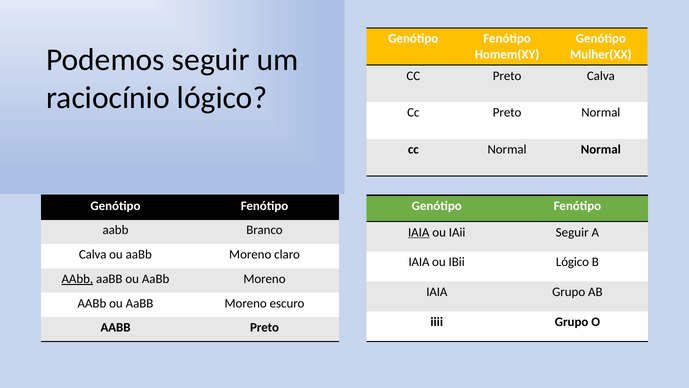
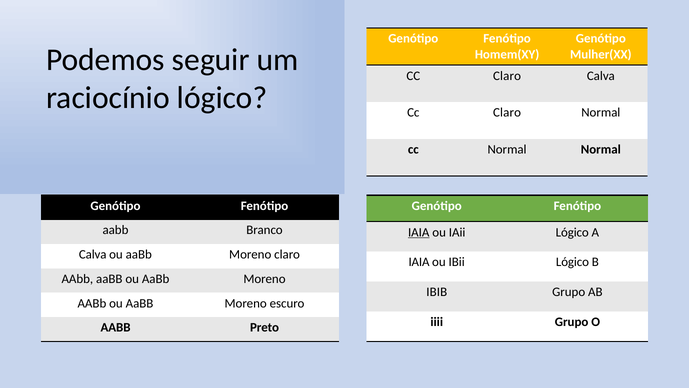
Preto: Preto -> Claro (507, 76)
Preto: Preto -> Claro (507, 113)
IAii Seguir: Seguir -> Lógico (572, 232)
AAbb underline: present -> none (77, 279)
IAIA: IAIA -> IBIB (437, 292)
